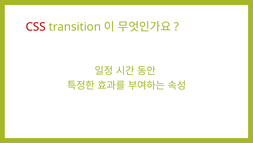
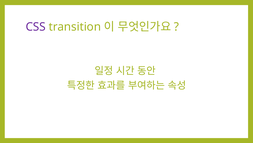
CSS colour: red -> purple (36, 27)
